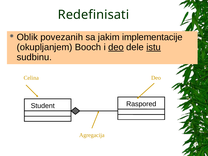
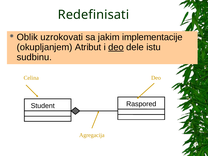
povezanih: povezanih -> uzrokovati (62, 37)
Booch: Booch -> Atribut (88, 47)
istu underline: present -> none (154, 47)
